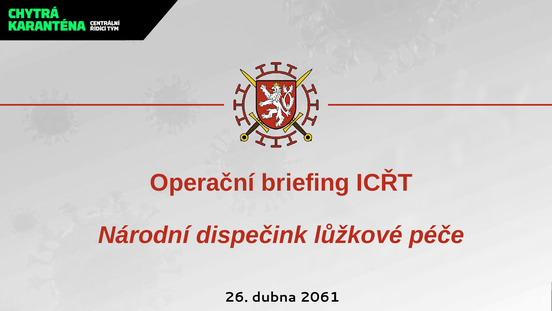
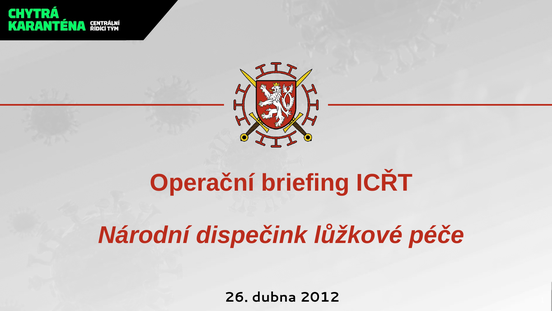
2061: 2061 -> 2012 (320, 297)
